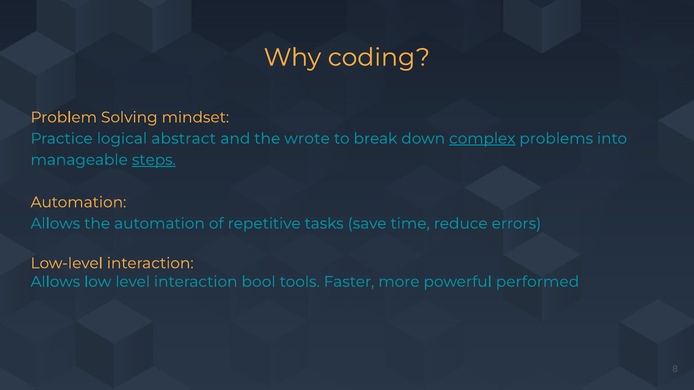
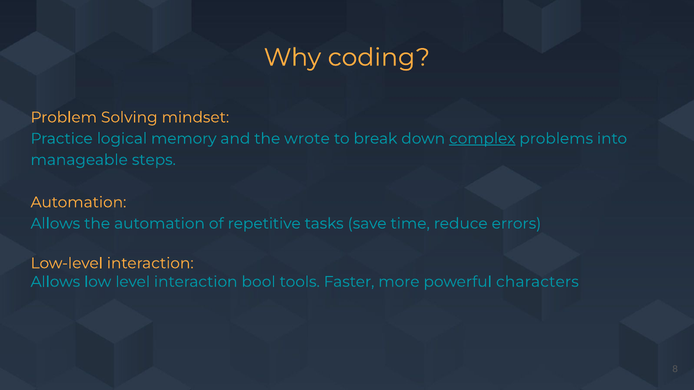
abstract: abstract -> memory (184, 139)
steps underline: present -> none (154, 160)
performed: performed -> characters (537, 282)
